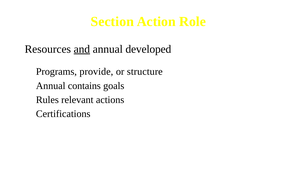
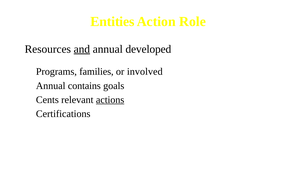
Section: Section -> Entities (112, 22)
provide: provide -> families (96, 72)
structure: structure -> involved (145, 72)
Rules: Rules -> Cents (47, 100)
actions underline: none -> present (110, 100)
